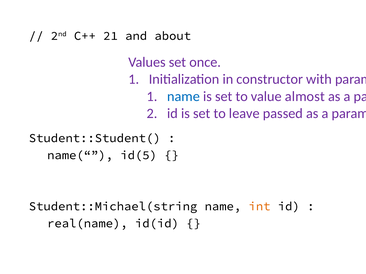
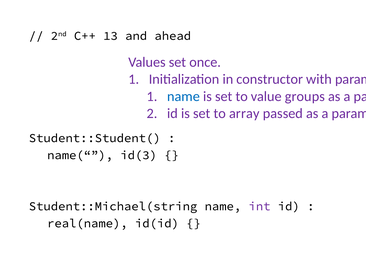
21: 21 -> 13 (111, 36)
about: about -> ahead (173, 36)
almost: almost -> groups (305, 97)
leave: leave -> array (244, 114)
id(5: id(5 -> id(3 (139, 155)
int colour: orange -> purple (259, 207)
